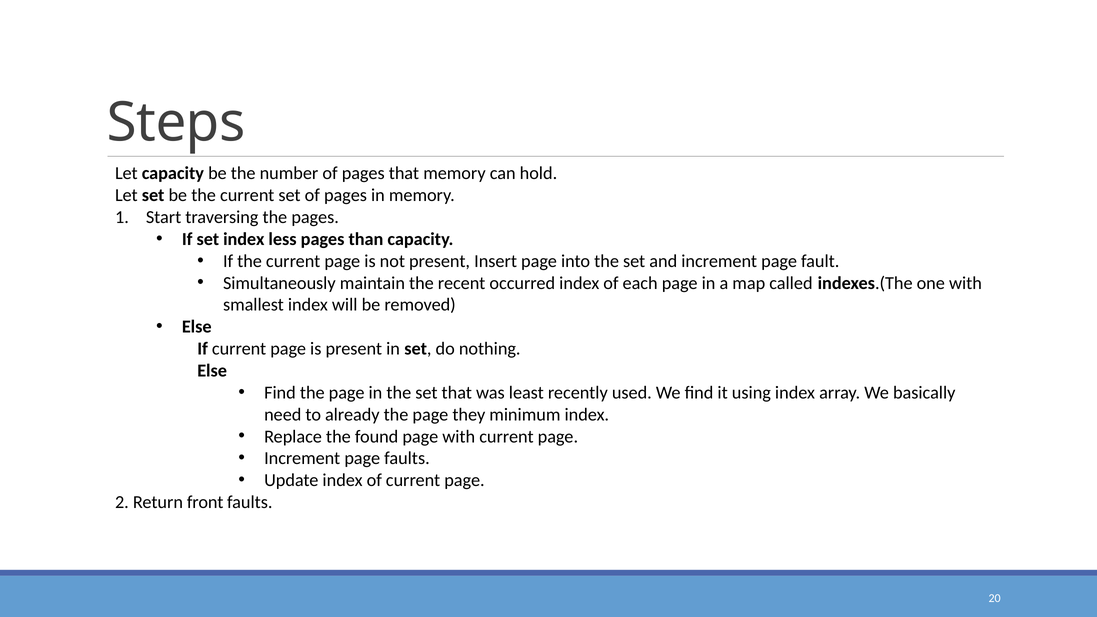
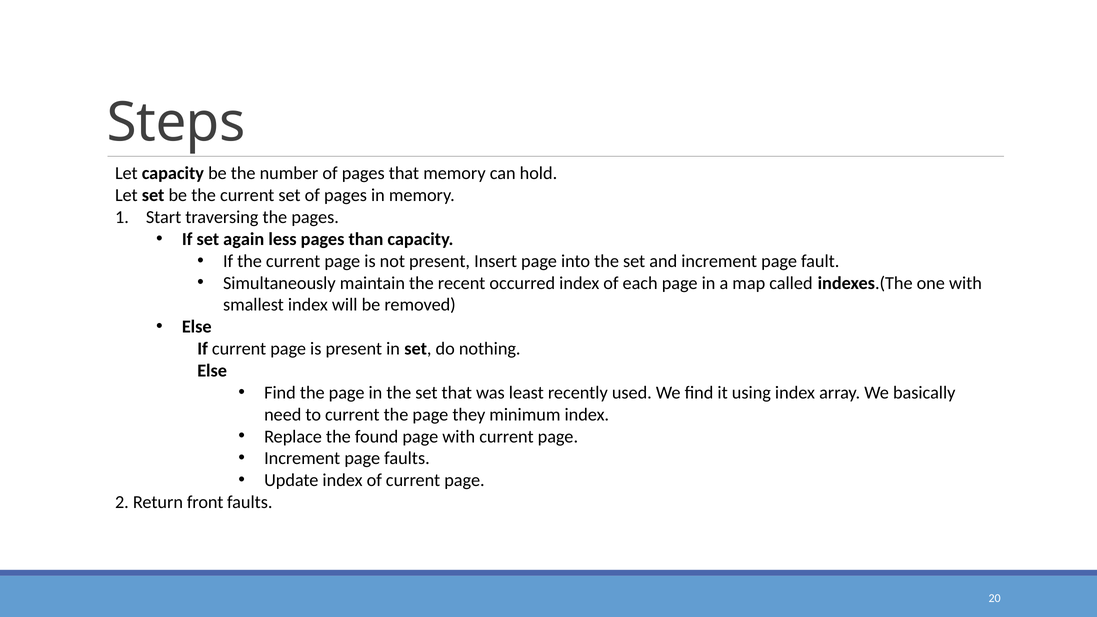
set index: index -> again (244, 239)
to already: already -> current (352, 415)
